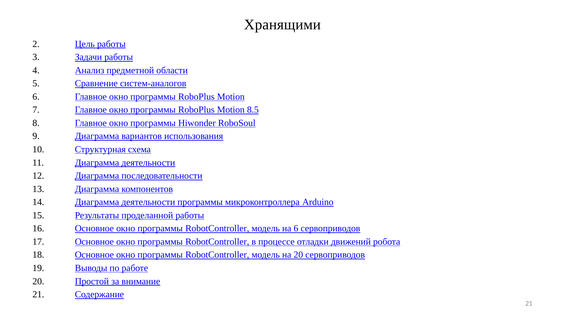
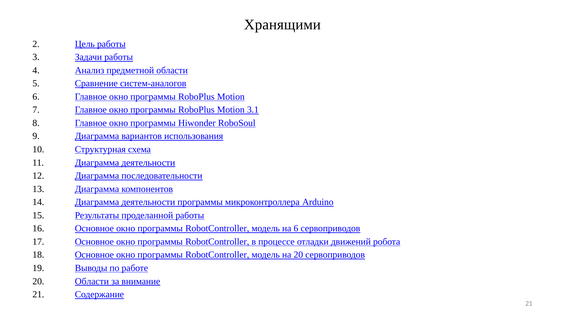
8.5: 8.5 -> 3.1 (253, 110)
20 Простой: Простой -> Области (92, 281)
